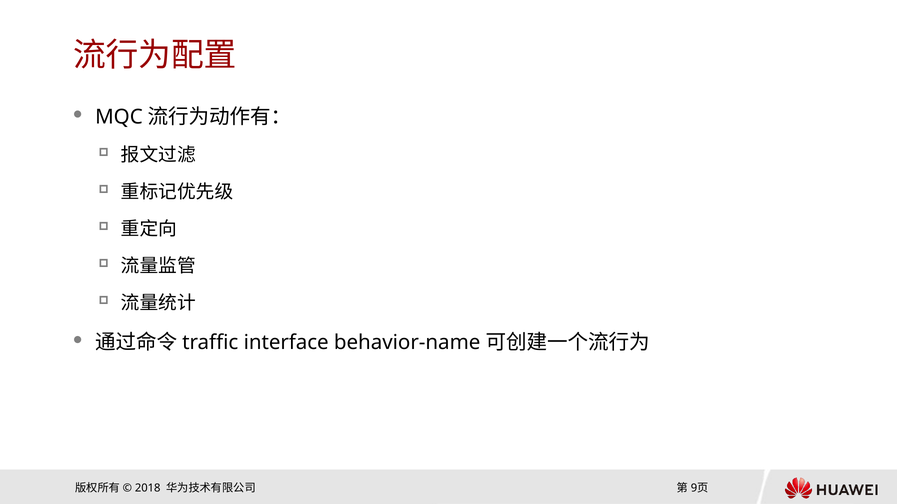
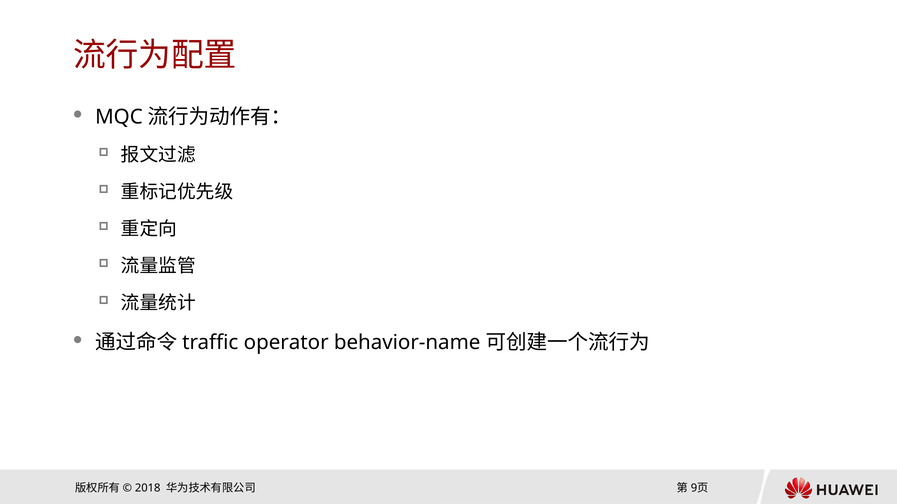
interface: interface -> operator (286, 343)
